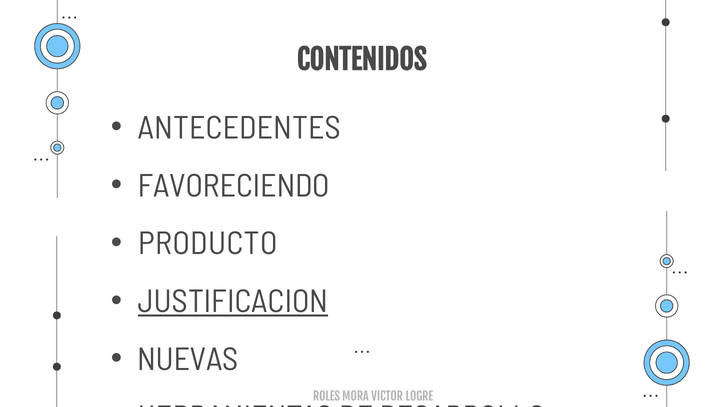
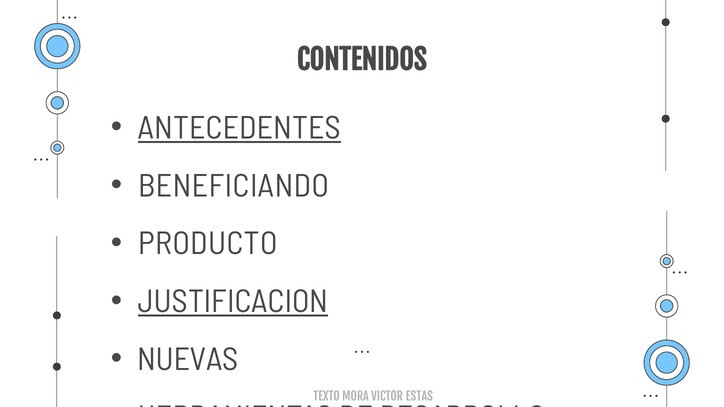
ANTECEDENTES underline: none -> present (239, 128)
FAVORECIENDO: FAVORECIENDO -> BENEFICIANDO (234, 186)
ROLES: ROLES -> TEXTO (327, 397)
LOGRE: LOGRE -> ESTAS (419, 397)
